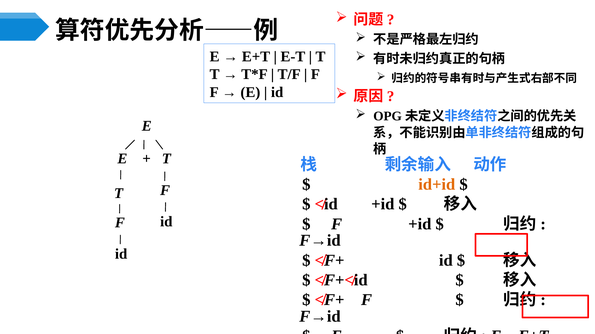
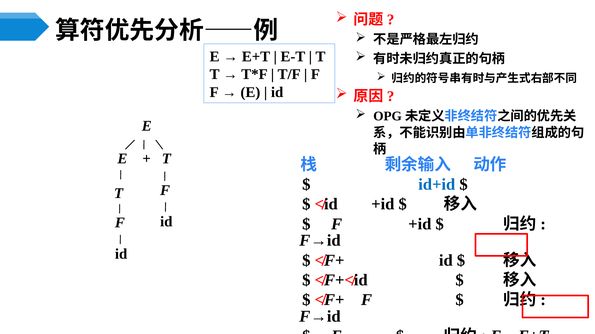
id+id colour: orange -> blue (437, 185)
